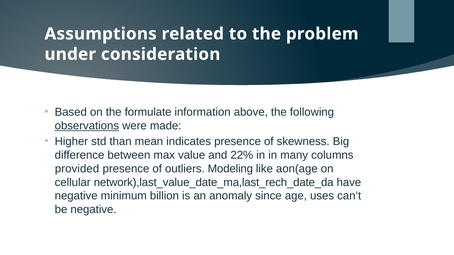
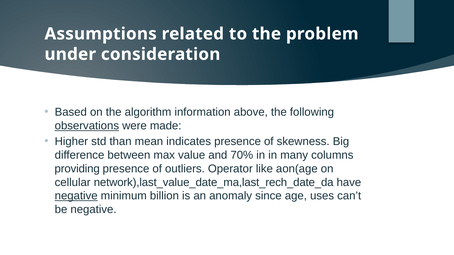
formulate: formulate -> algorithm (148, 112)
22%: 22% -> 70% (242, 155)
provided: provided -> providing (77, 169)
Modeling: Modeling -> Operator (230, 169)
negative underline: none -> present (76, 196)
